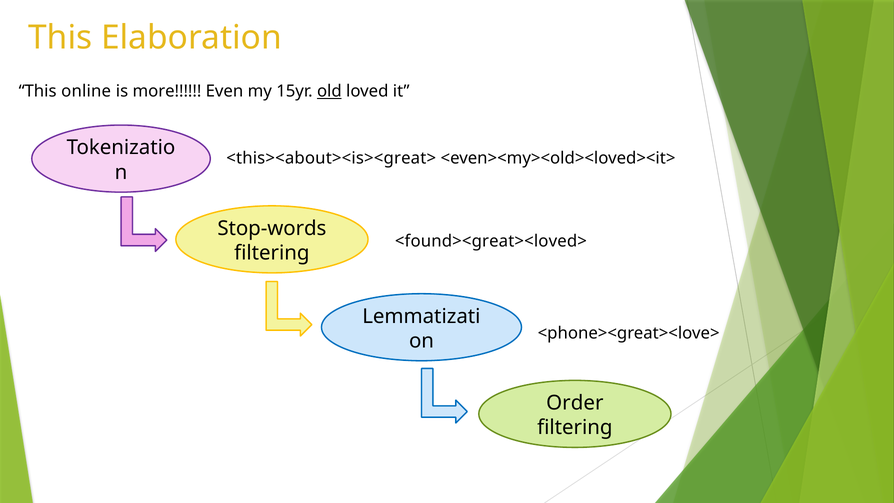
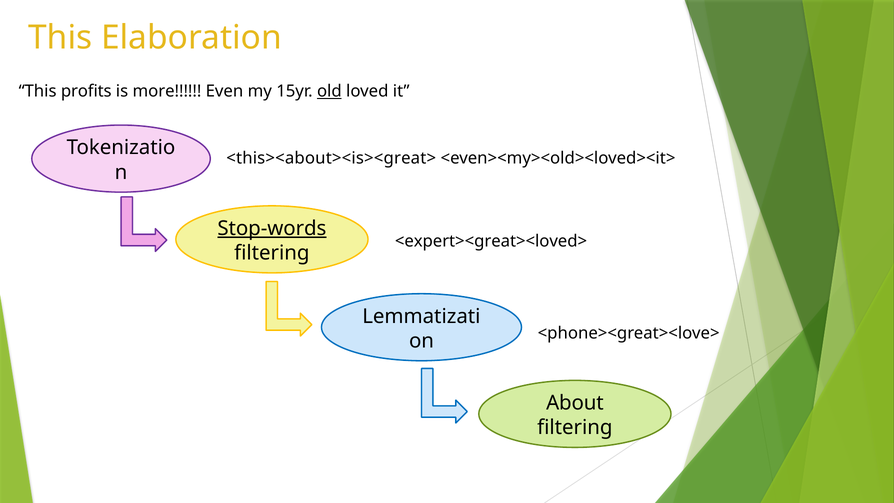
online: online -> profits (86, 91)
Stop-words underline: none -> present (272, 228)
<found><great><loved>: <found><great><loved> -> <expert><great><loved> (491, 241)
Order: Order -> About (575, 403)
